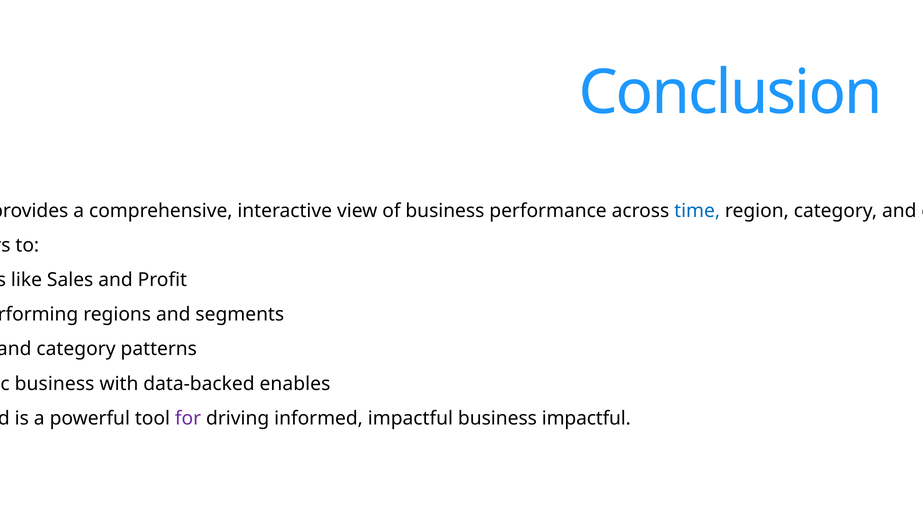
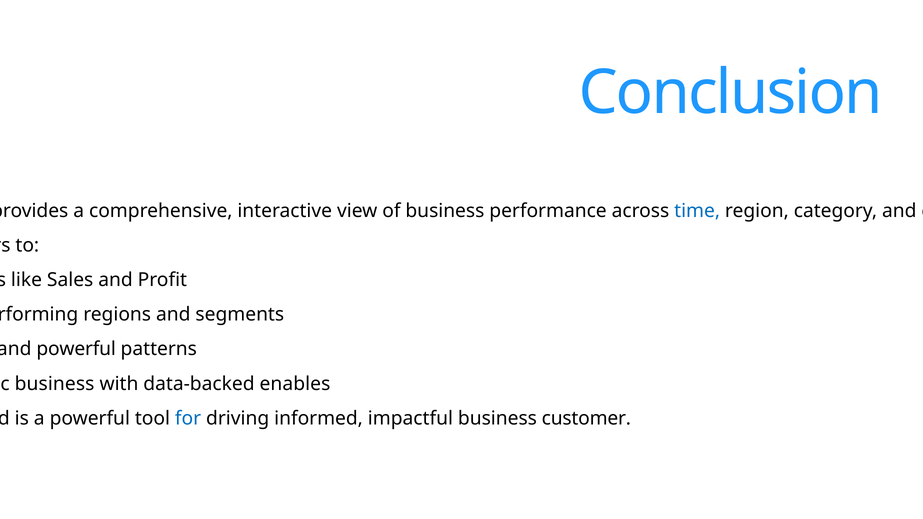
category: category -> powerful (76, 349)
for colour: purple -> blue (188, 419)
business impactful: impactful -> customer (586, 419)
